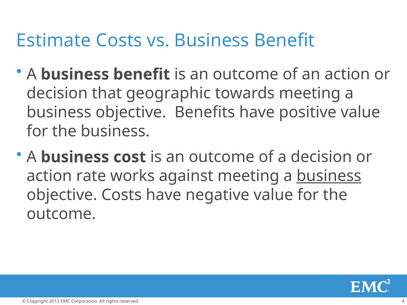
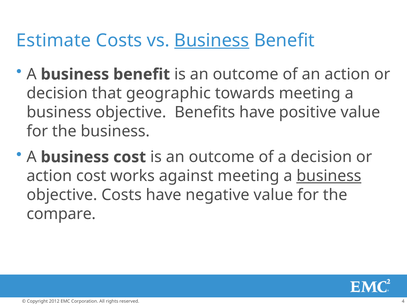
Business underline: none -> present (212, 40)
action rate: rate -> cost (91, 176)
outcome: outcome -> compare (61, 214)
